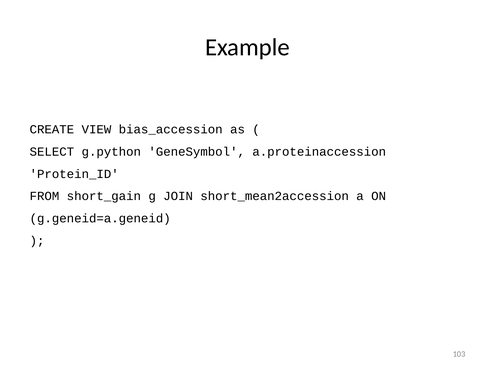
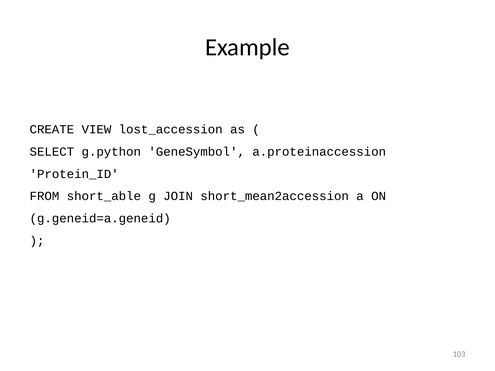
bias_accession: bias_accession -> lost_accession (171, 130)
short_gain: short_gain -> short_able (104, 196)
